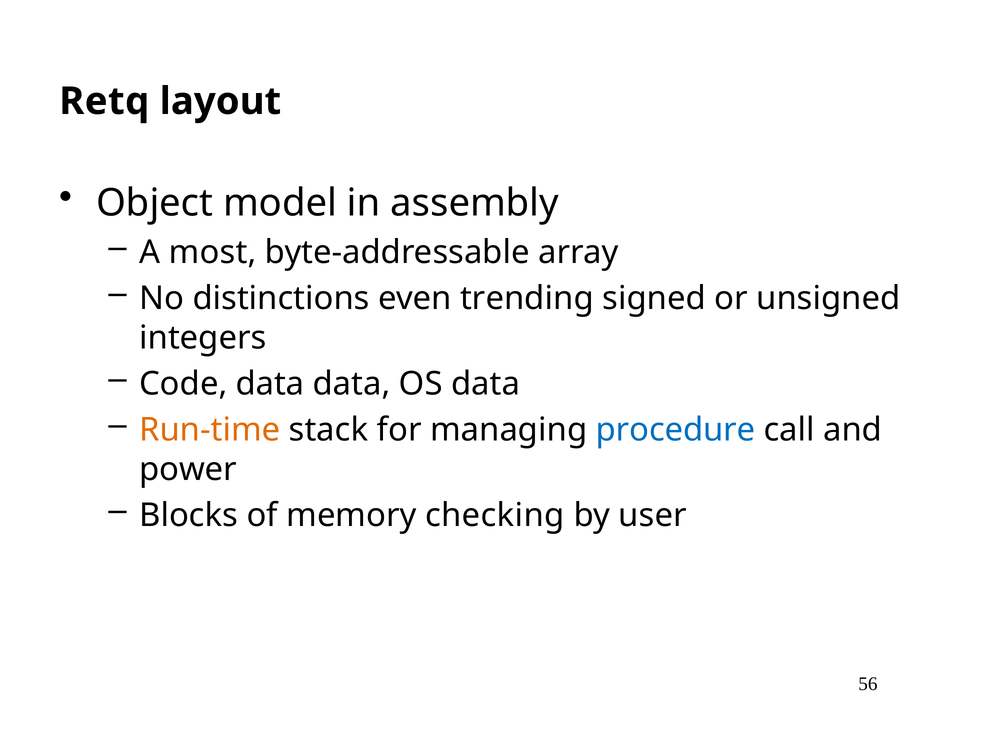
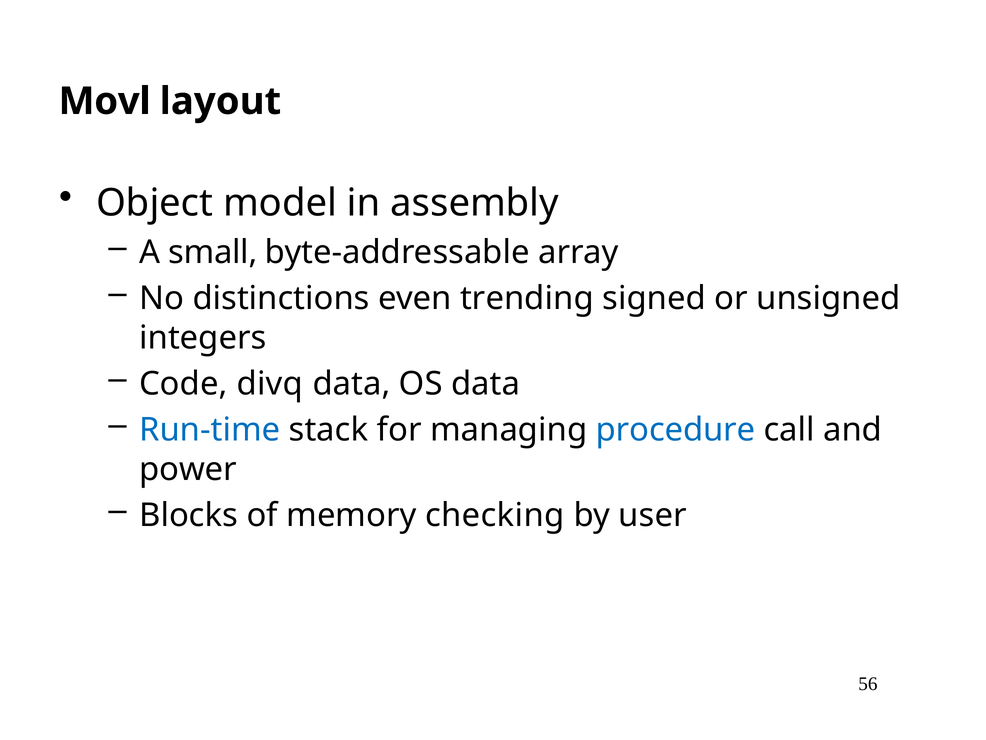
Retq: Retq -> Movl (105, 101)
most: most -> small (213, 252)
Code data: data -> divq (270, 384)
Run-time colour: orange -> blue (210, 430)
